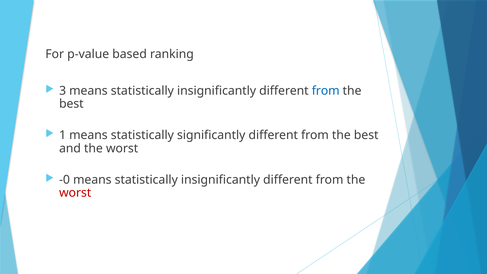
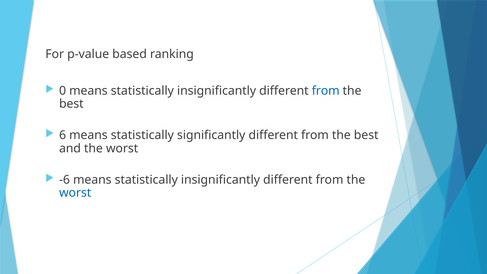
3: 3 -> 0 (63, 91)
1: 1 -> 6 (63, 135)
-0: -0 -> -6 (65, 180)
worst colour: red -> blue (75, 193)
